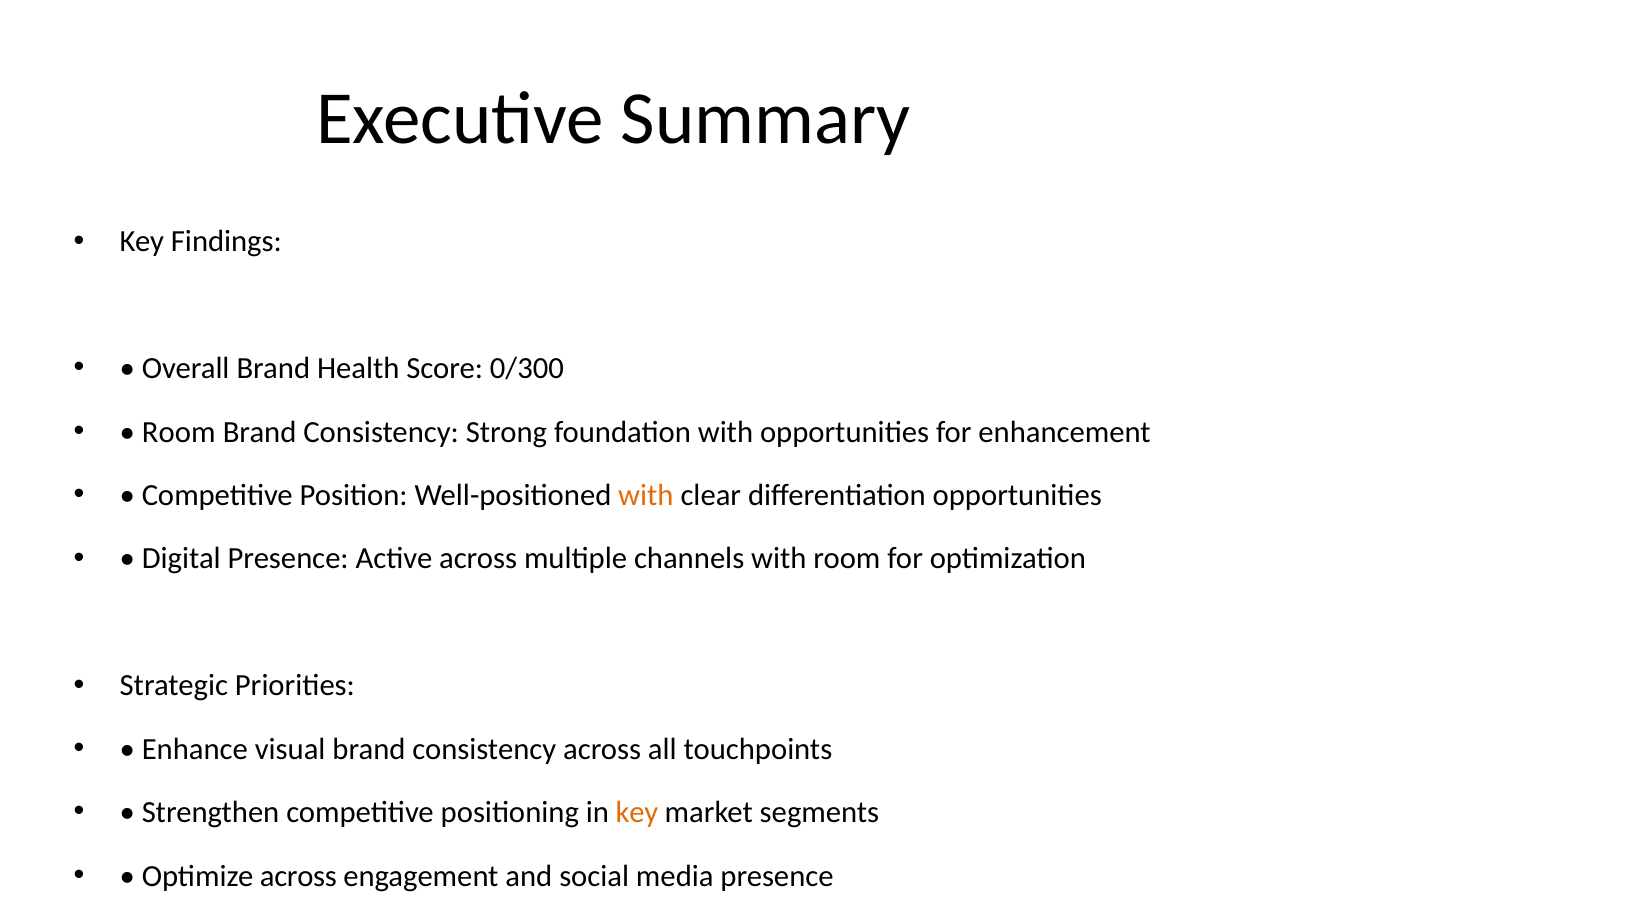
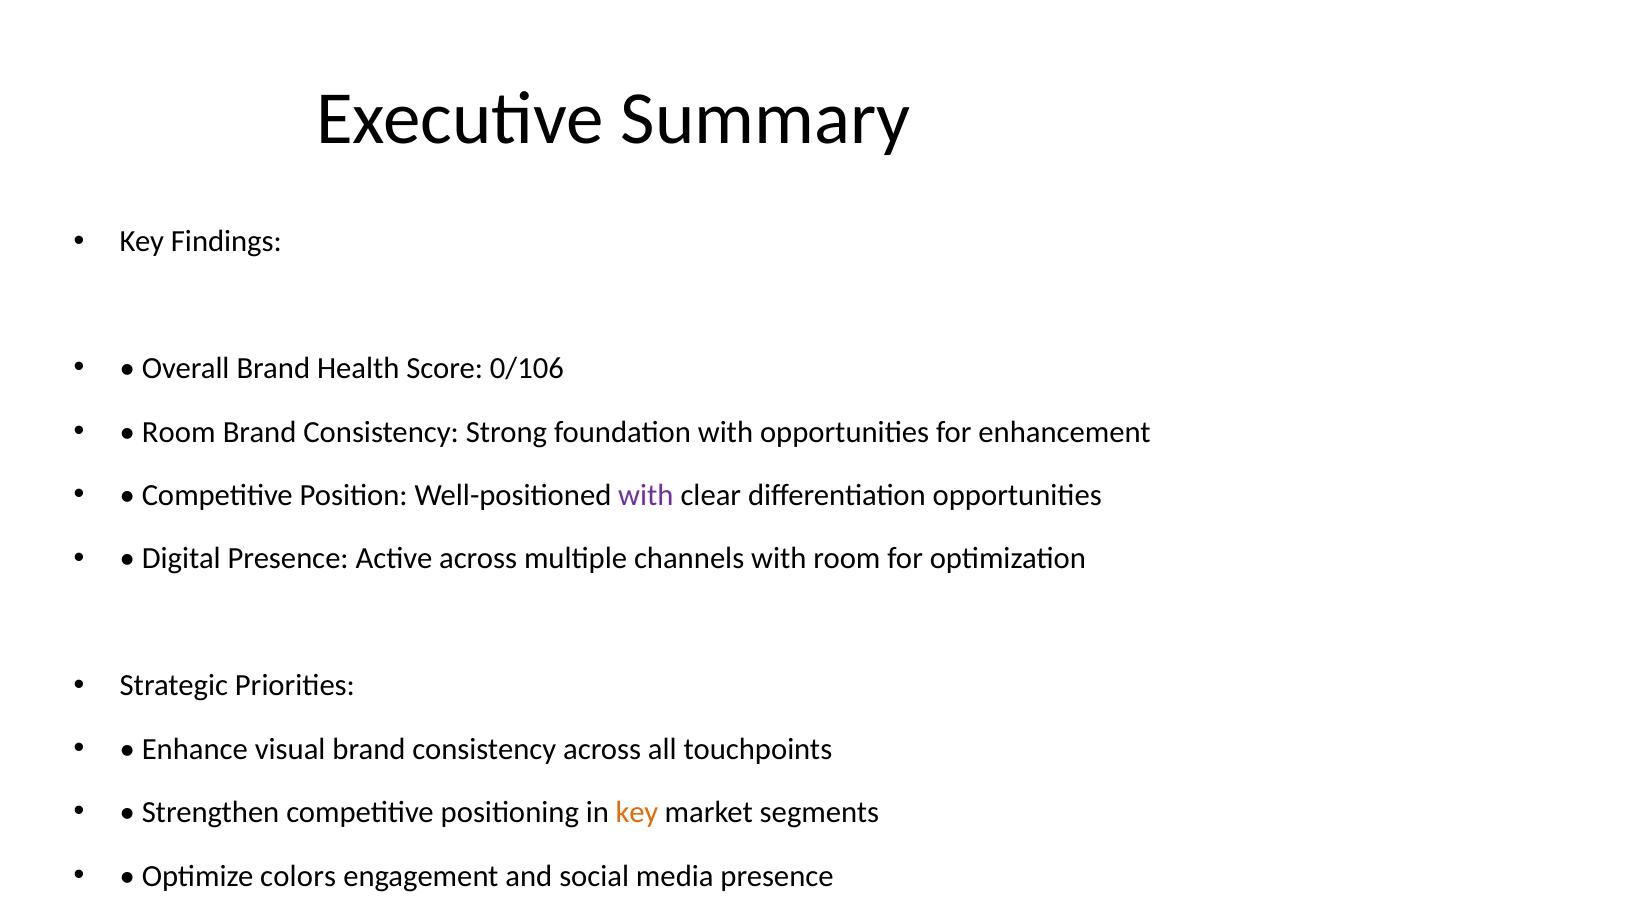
0/300: 0/300 -> 0/106 (527, 368)
with colour: orange -> purple (646, 495)
Optimize across: across -> colors (298, 875)
